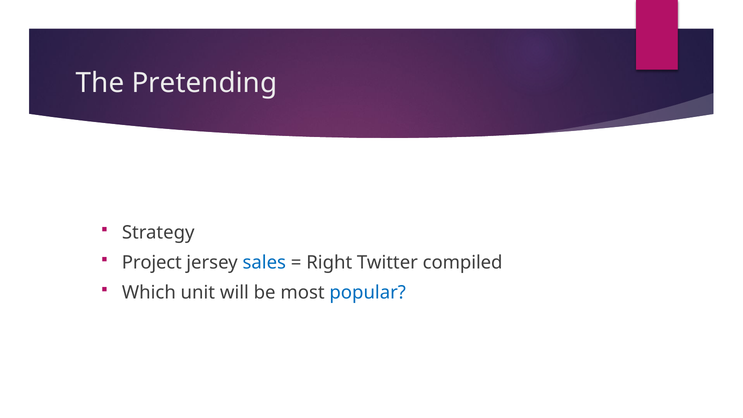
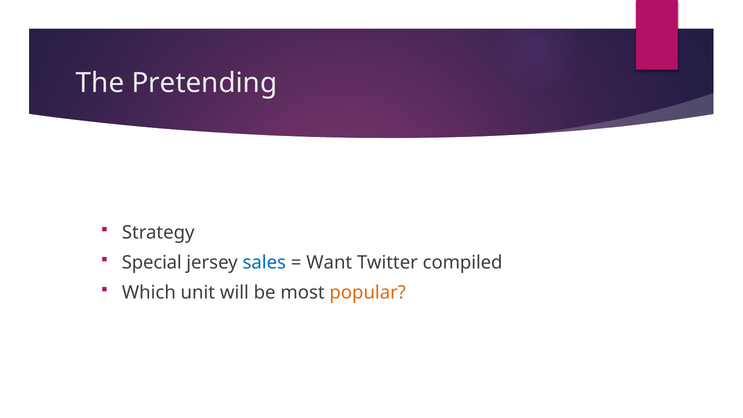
Project: Project -> Special (152, 262)
Right: Right -> Want (329, 262)
popular colour: blue -> orange (368, 292)
